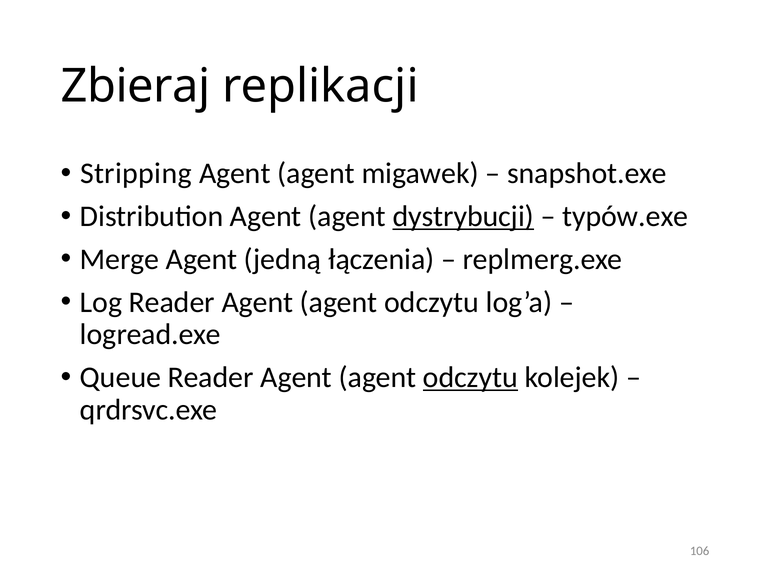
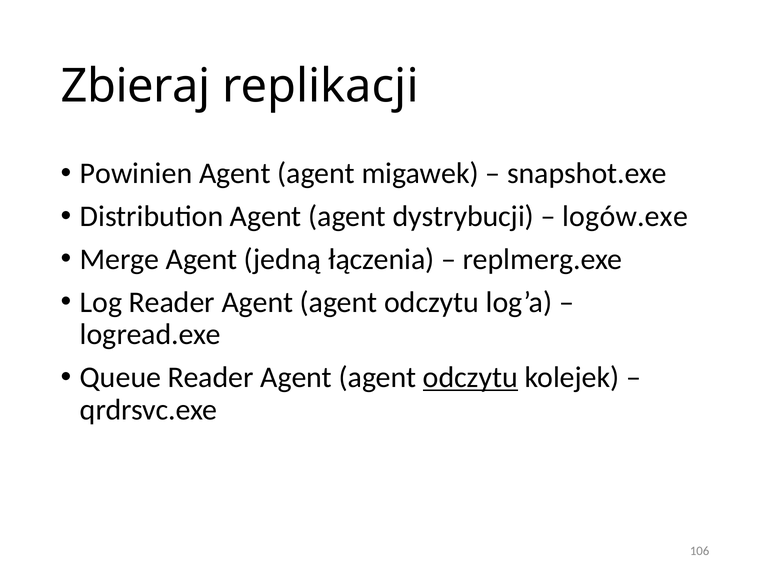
Stripping: Stripping -> Powinien (136, 174)
dystrybucji underline: present -> none (463, 217)
typów.exe: typów.exe -> logów.exe (625, 217)
